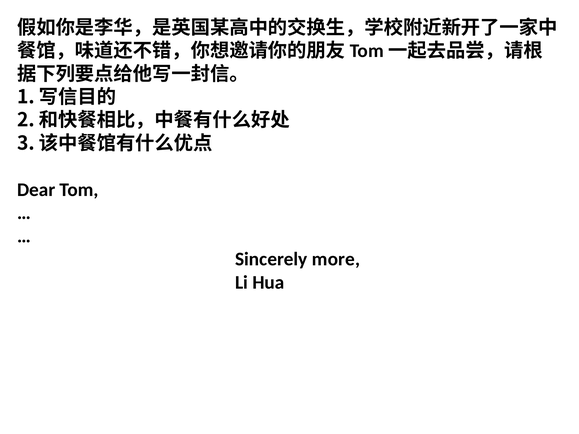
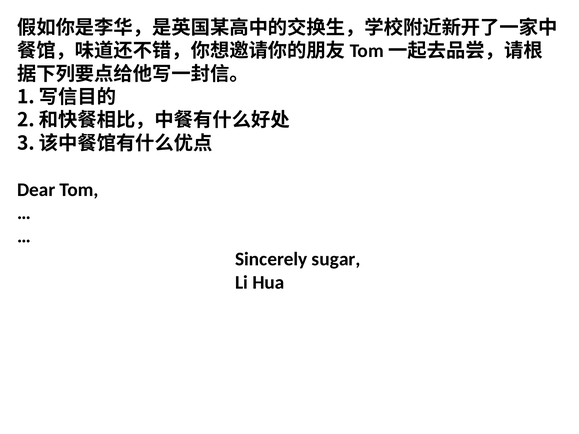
more: more -> sugar (336, 259)
